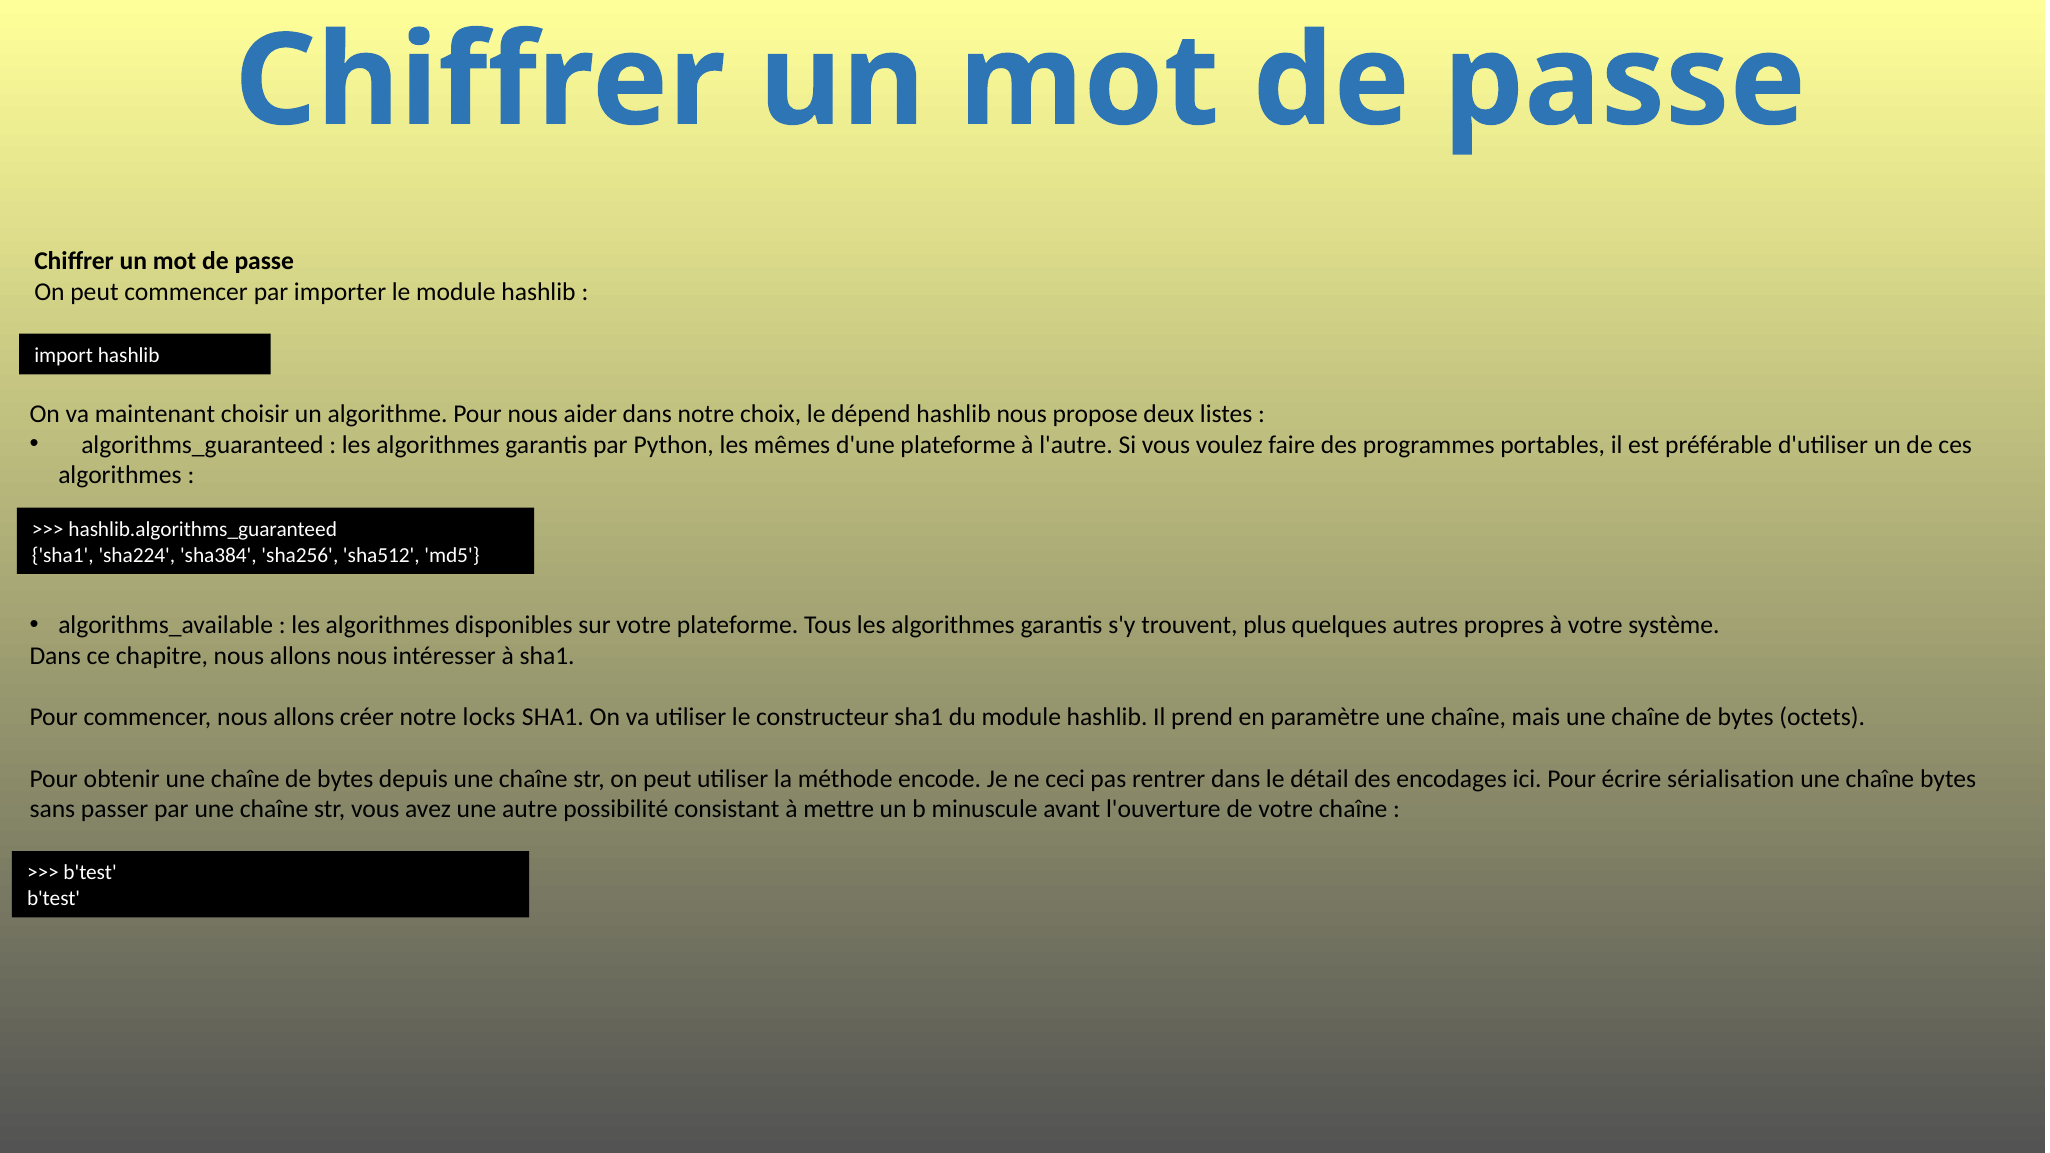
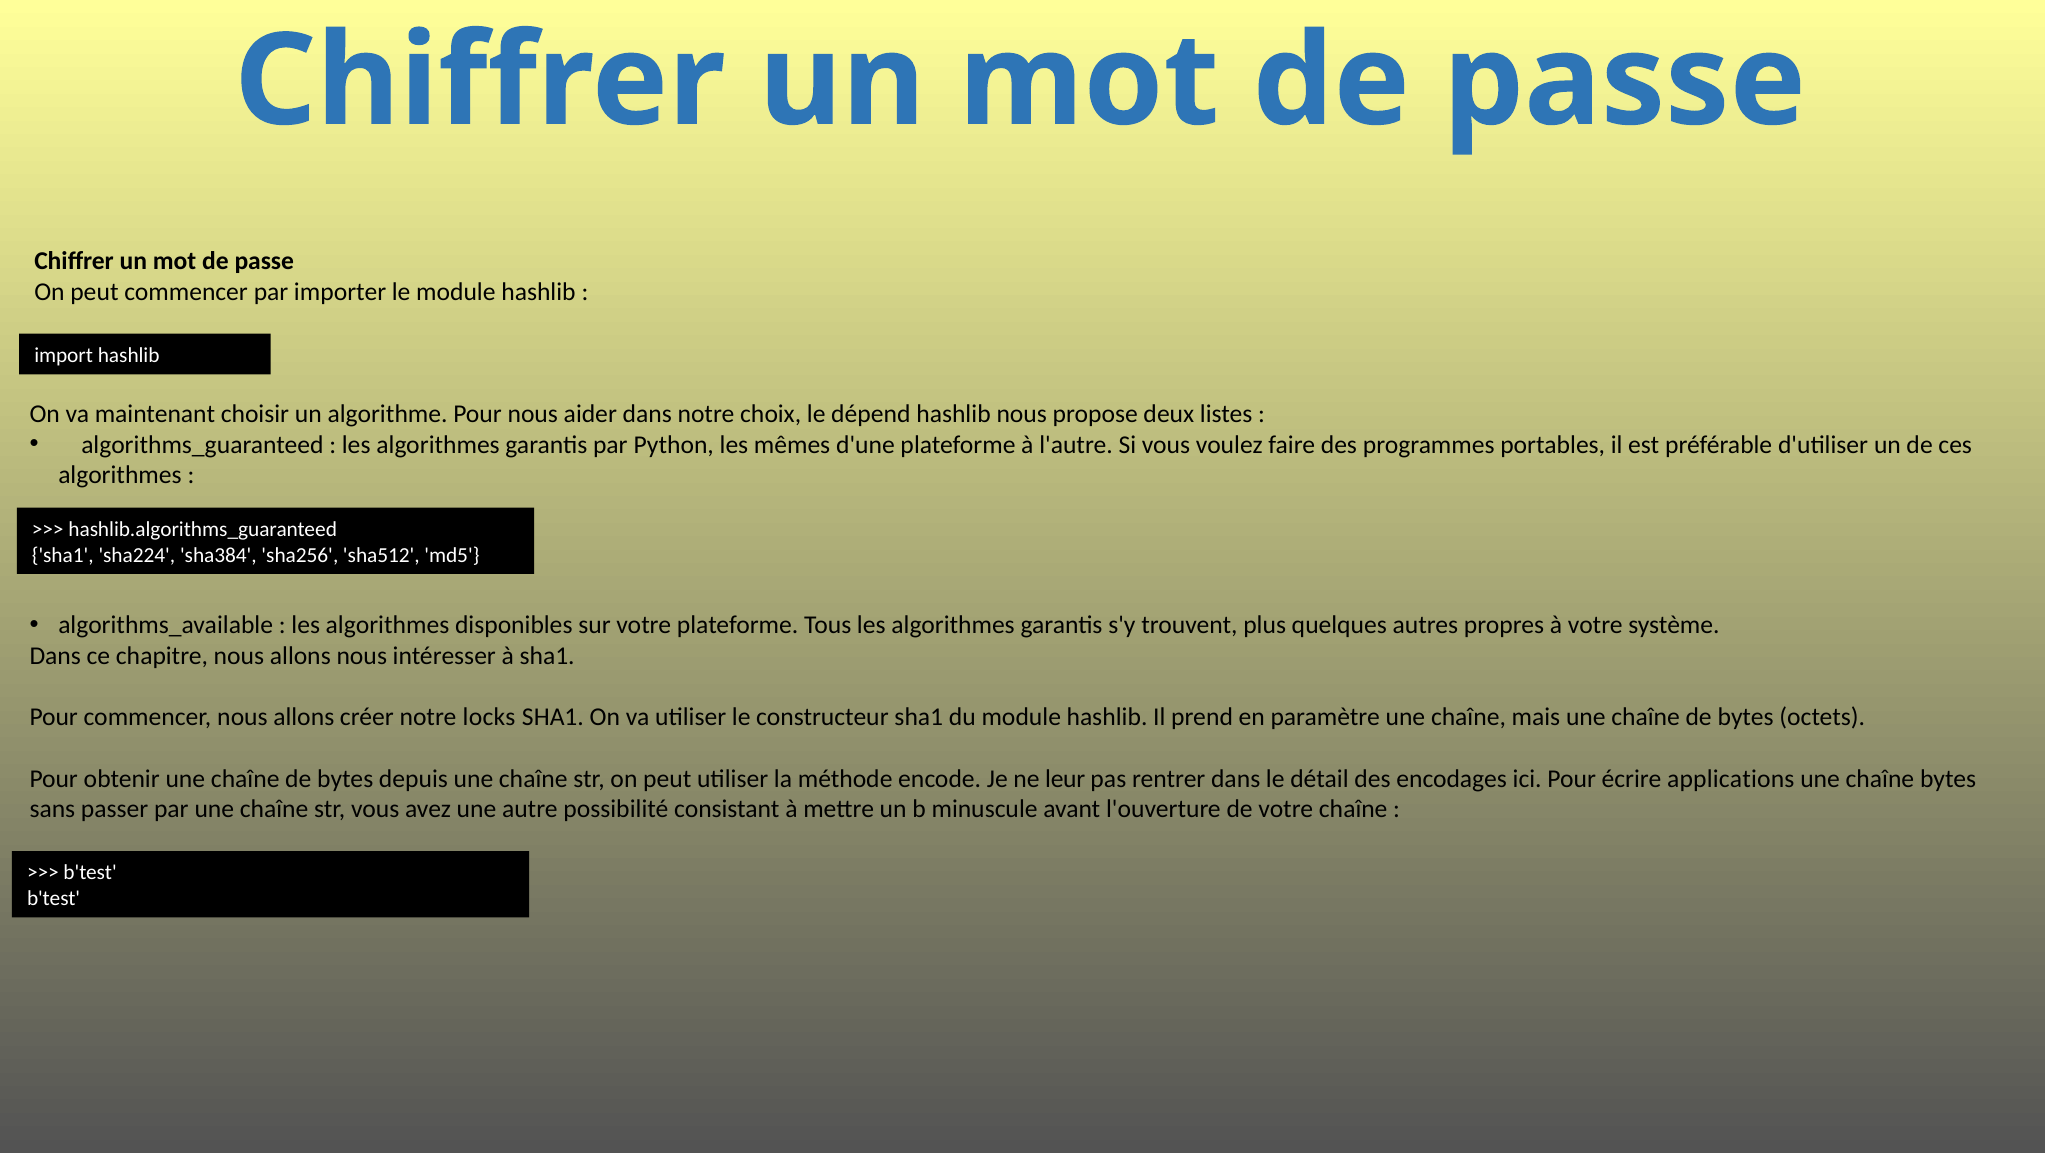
ceci: ceci -> leur (1065, 779)
sérialisation: sérialisation -> applications (1731, 779)
